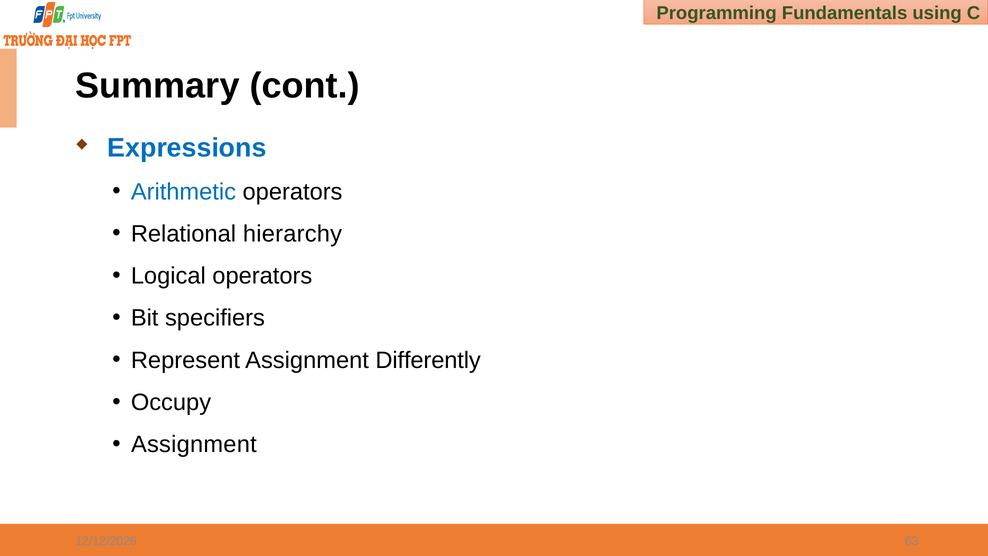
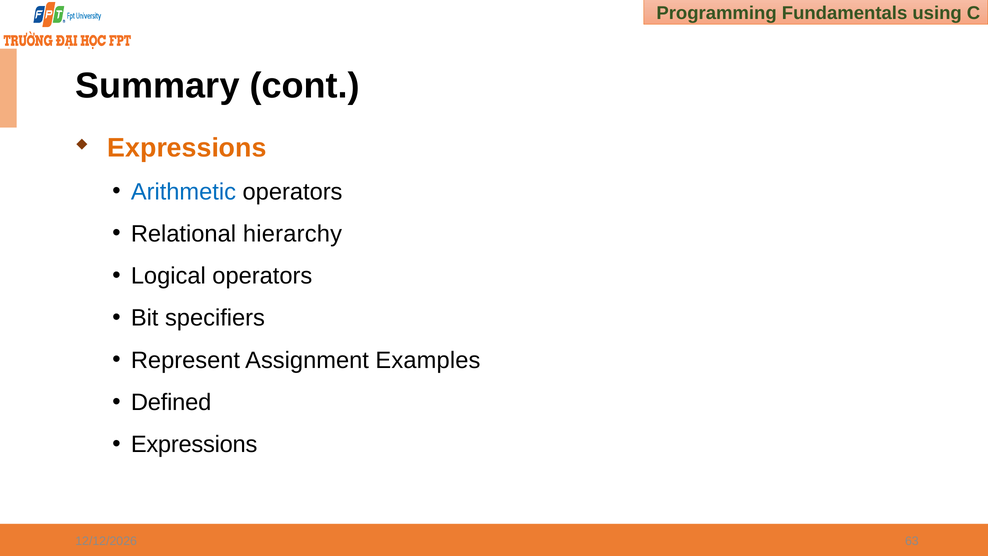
Expressions colour: blue -> orange (187, 148)
Differently: Differently -> Examples (428, 360)
Occupy: Occupy -> Defined (171, 402)
Assignment: Assignment -> Expressions (194, 444)
